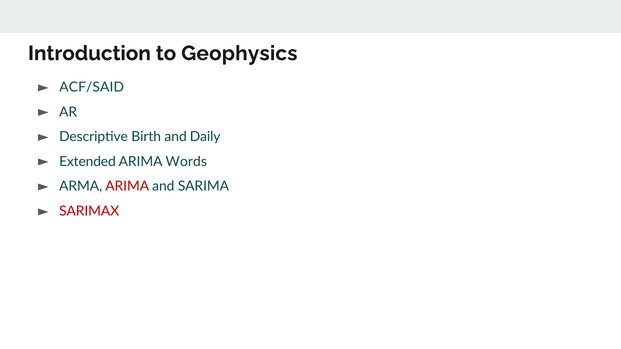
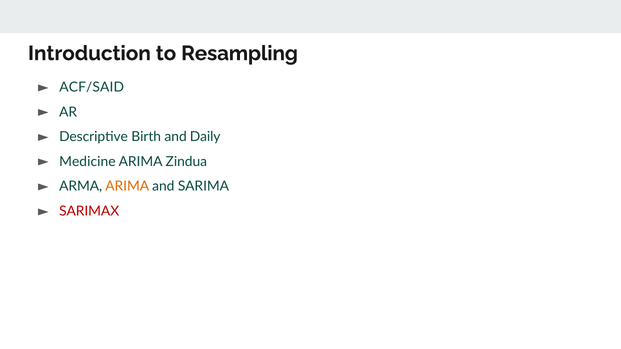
Geophysics: Geophysics -> Resampling (240, 53)
Extended: Extended -> Medicine (87, 162)
Words: Words -> Zindua (186, 162)
ARIMA colour: red -> orange (127, 187)
